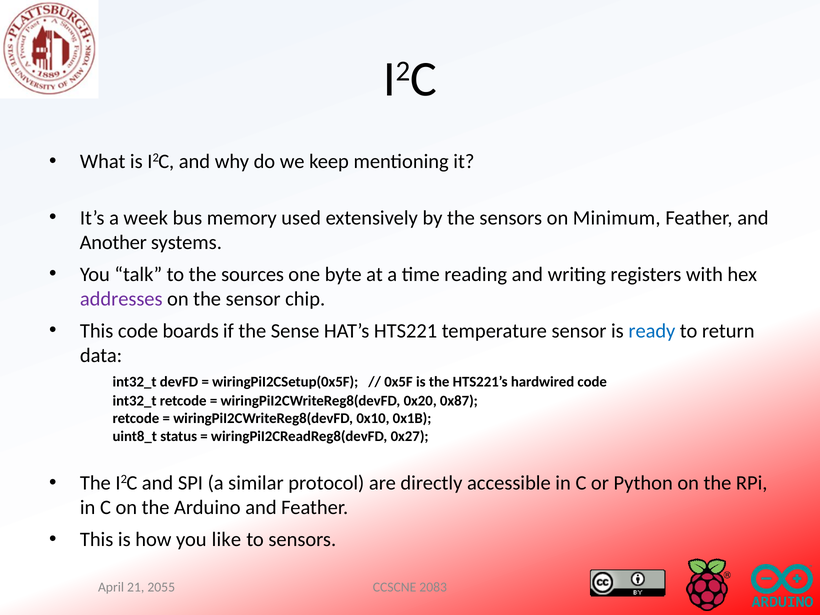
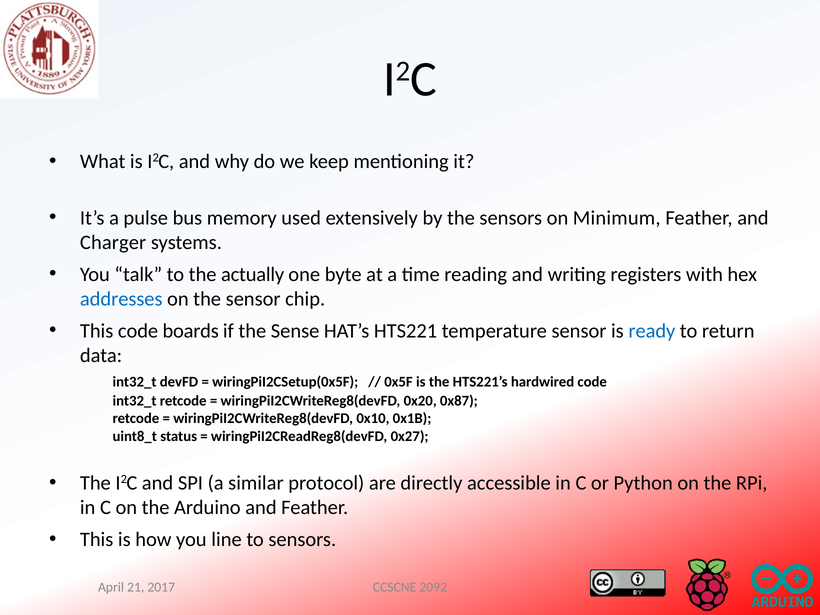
week: week -> pulse (146, 218)
Another: Another -> Charger (113, 242)
sources: sources -> actually (253, 274)
addresses colour: purple -> blue (121, 299)
like: like -> line (227, 540)
2083: 2083 -> 2092 (433, 587)
2055: 2055 -> 2017 (161, 587)
